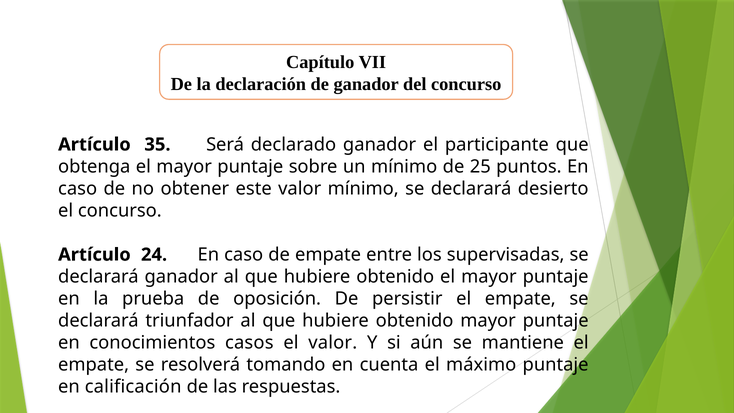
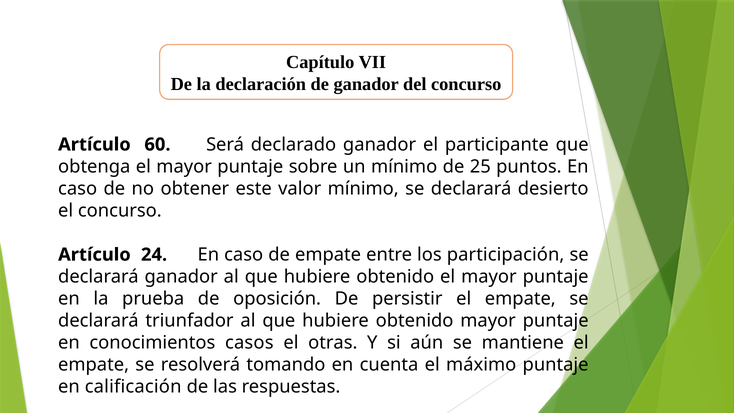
35: 35 -> 60 (157, 144)
supervisadas: supervisadas -> participación (506, 255)
el valor: valor -> otras (333, 343)
